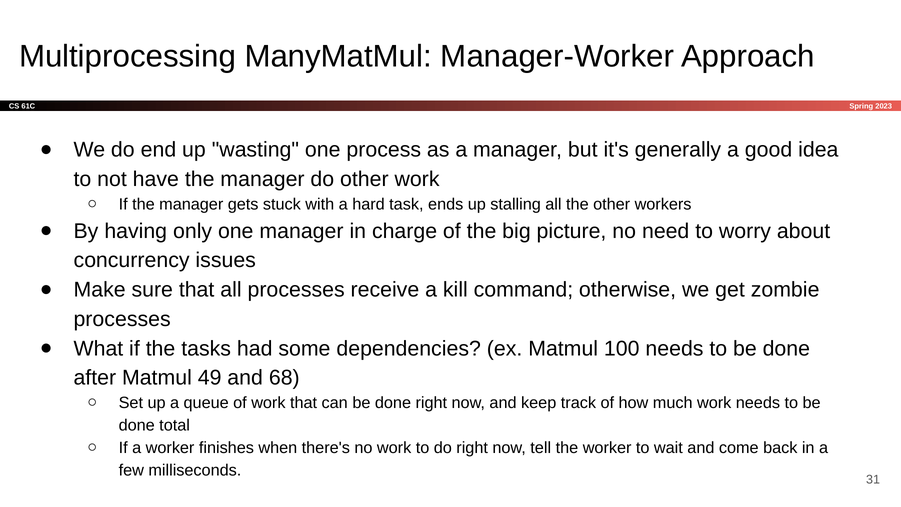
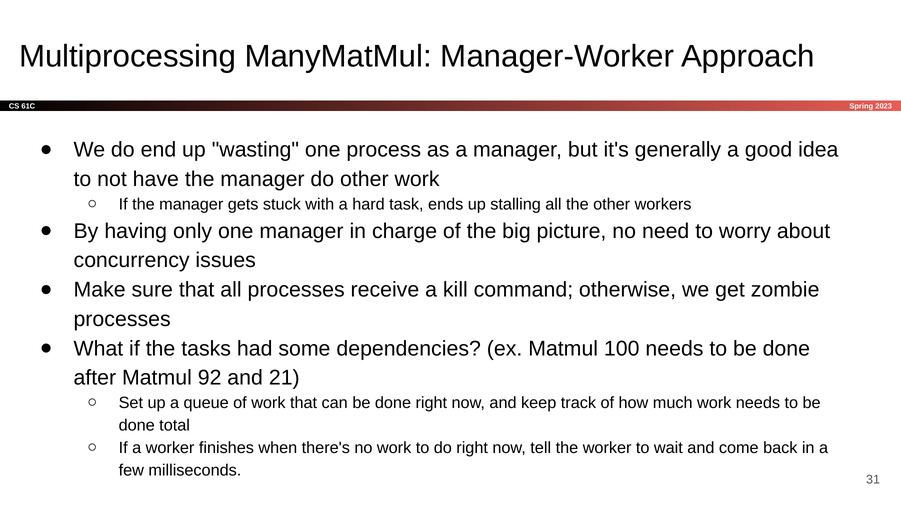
49: 49 -> 92 (210, 378)
68: 68 -> 21 (284, 378)
